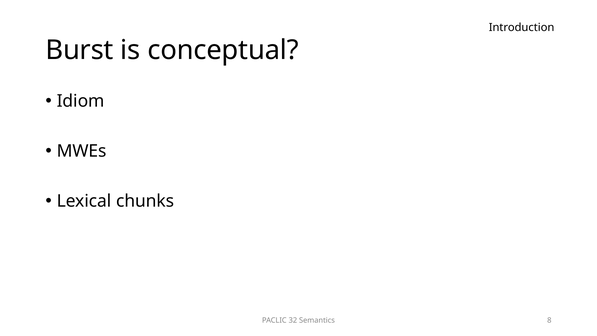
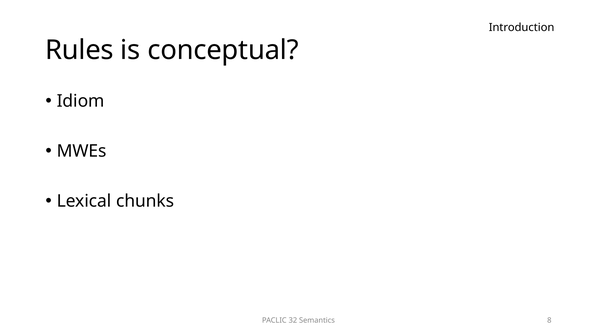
Burst: Burst -> Rules (79, 50)
